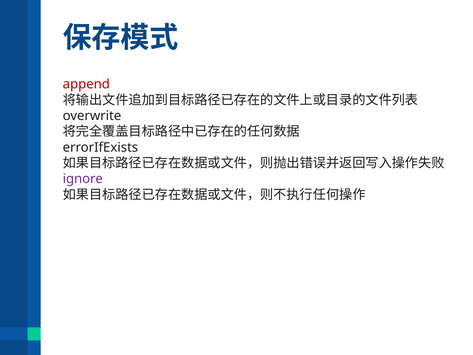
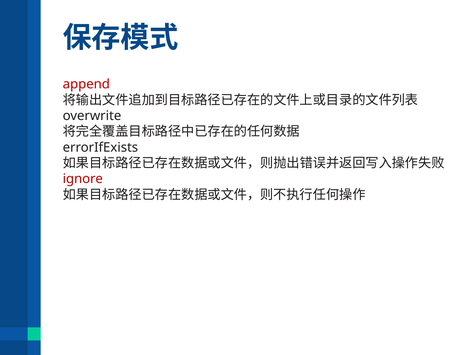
ignore colour: purple -> red (83, 179)
